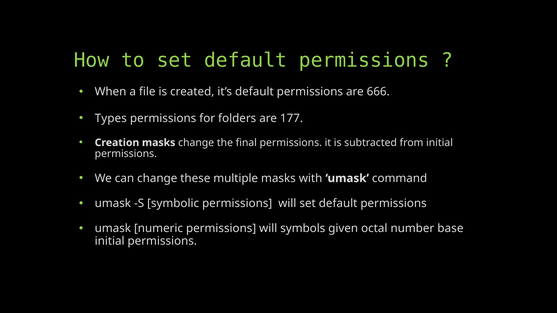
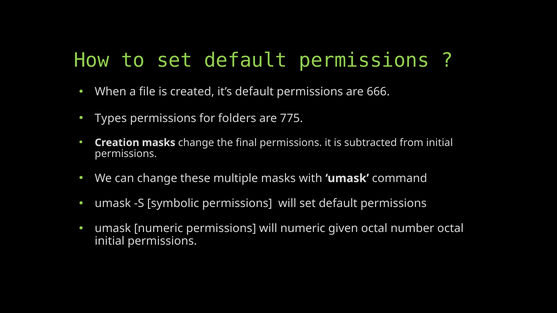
177: 177 -> 775 (291, 118)
will symbols: symbols -> numeric (303, 229)
number base: base -> octal (450, 229)
